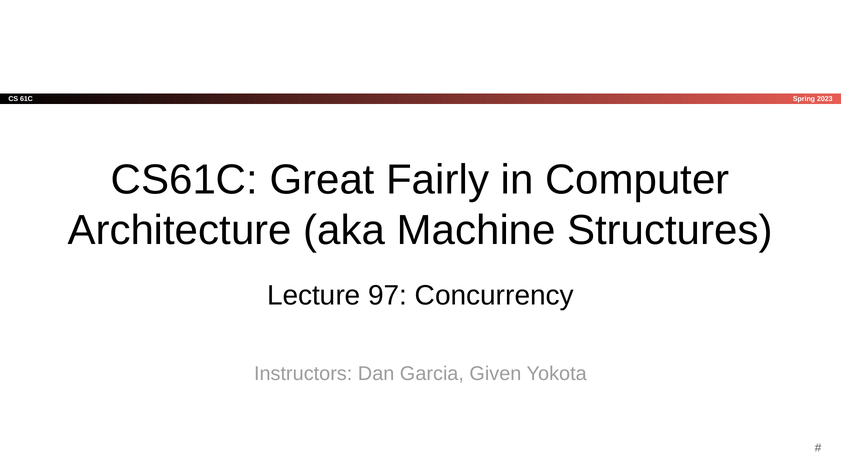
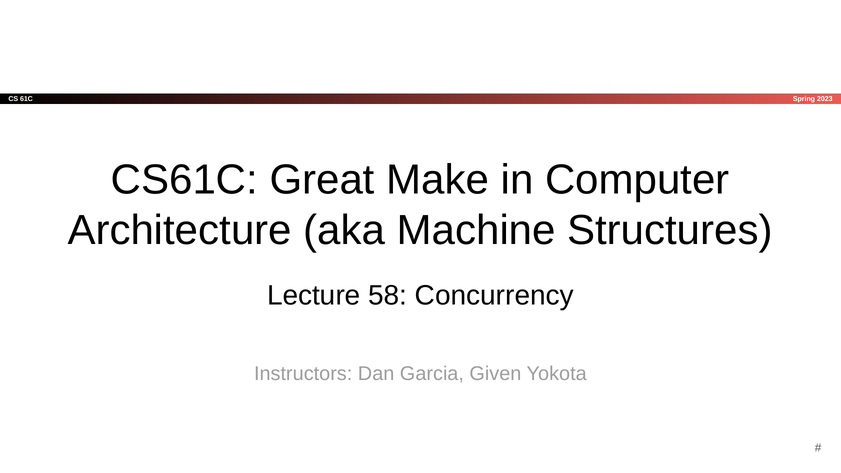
Fairly: Fairly -> Make (438, 180)
97: 97 -> 58 (388, 296)
